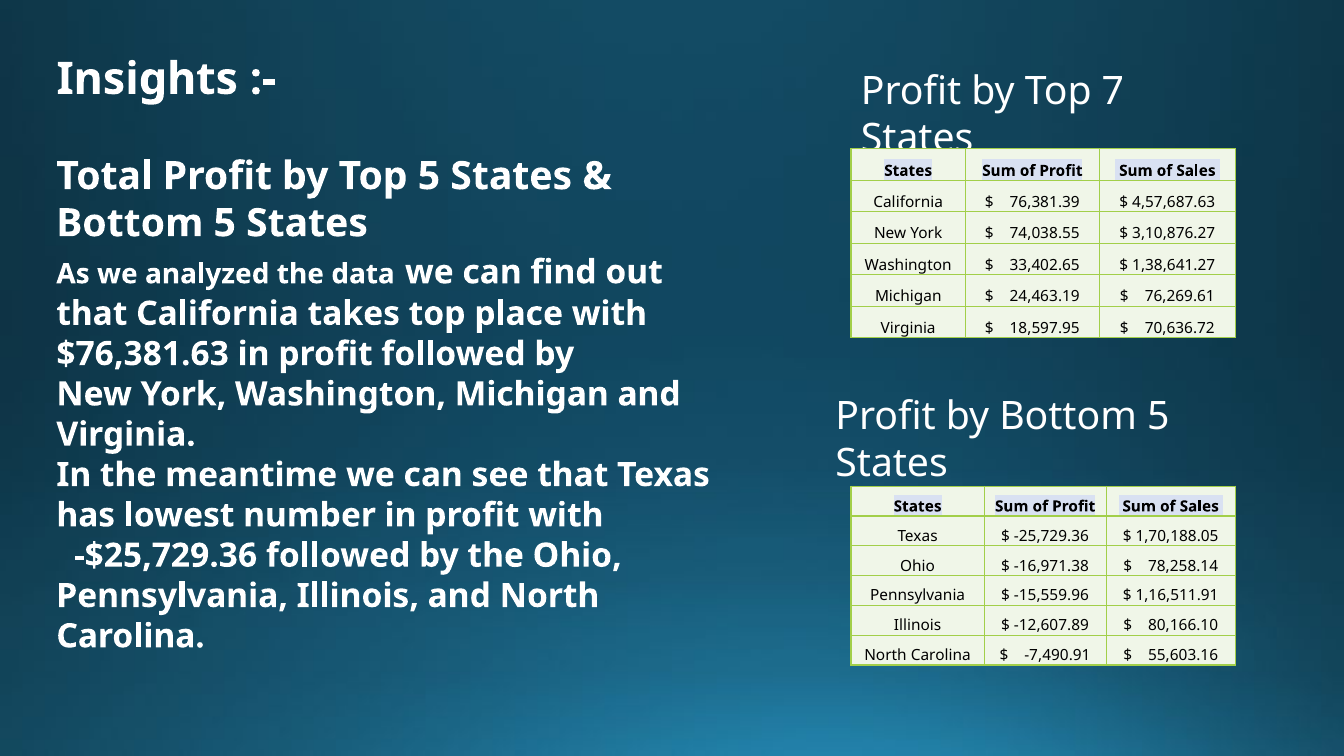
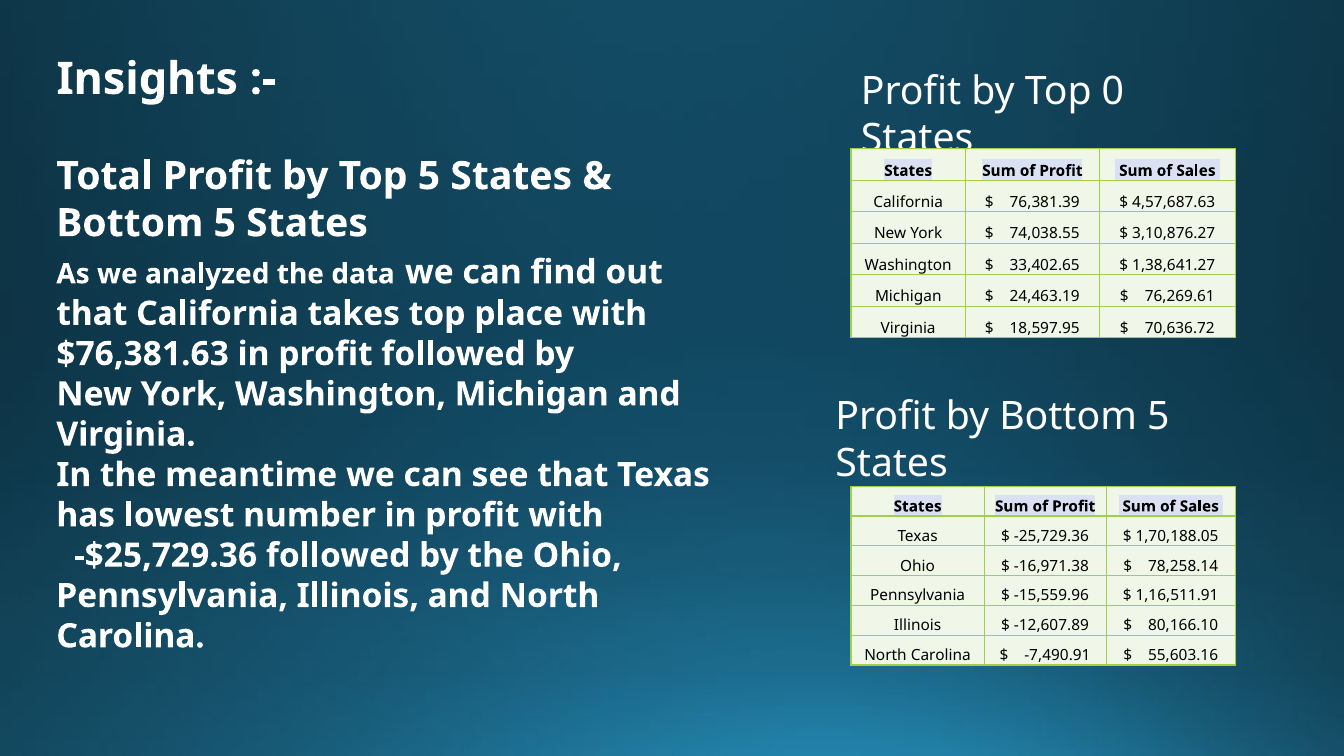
7: 7 -> 0 (1113, 91)
